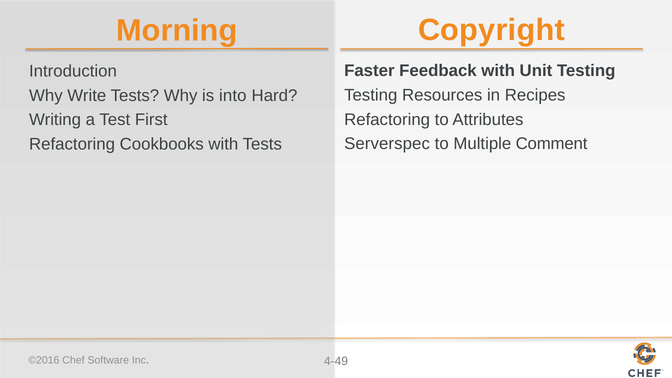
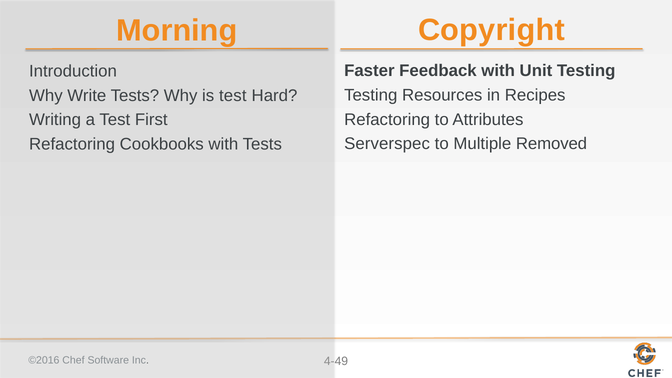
is into: into -> test (233, 96)
Comment: Comment -> Removed (552, 144)
